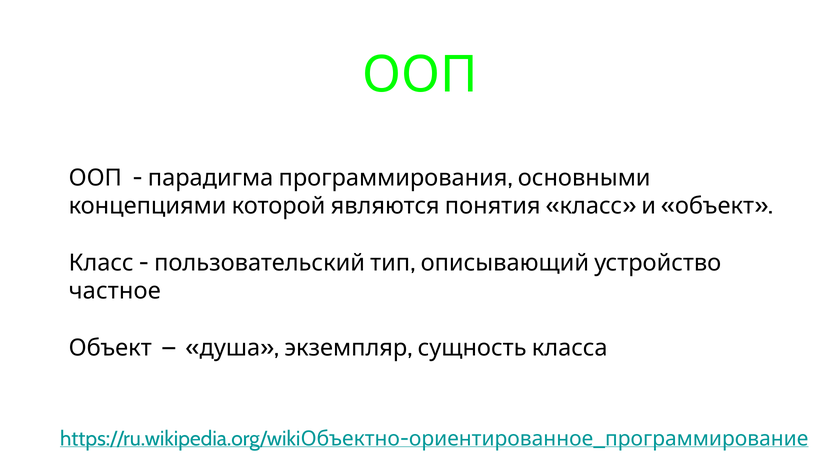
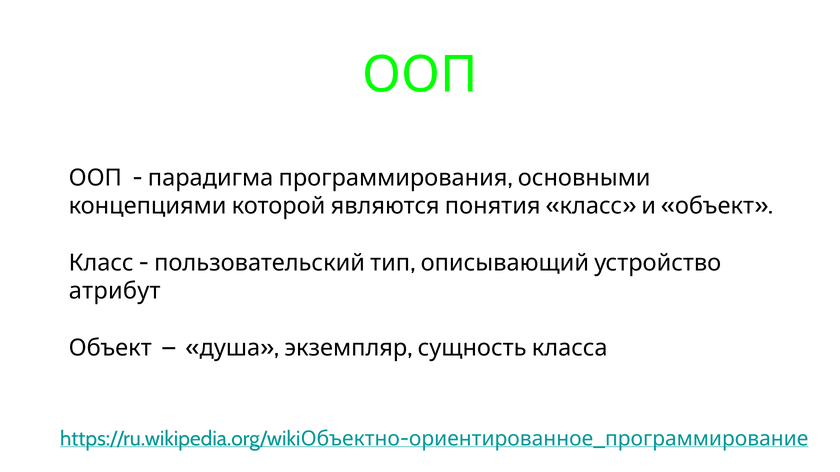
частное: частное -> атрибут (115, 291)
